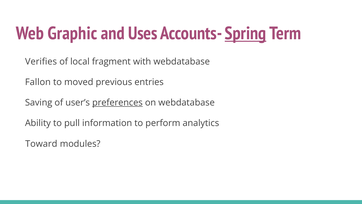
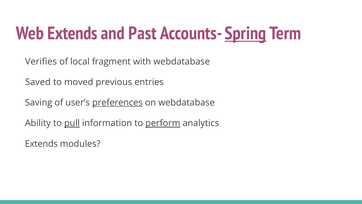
Web Graphic: Graphic -> Extends (72, 33)
Uses: Uses -> Past (143, 33)
Fallon: Fallon -> Saved (38, 82)
pull underline: none -> present (72, 123)
perform underline: none -> present (163, 123)
Toward: Toward -> Extends (41, 144)
